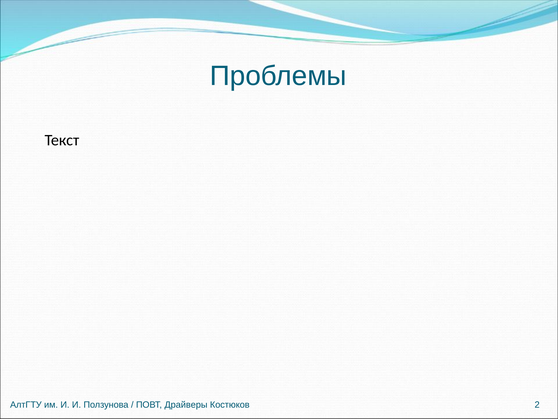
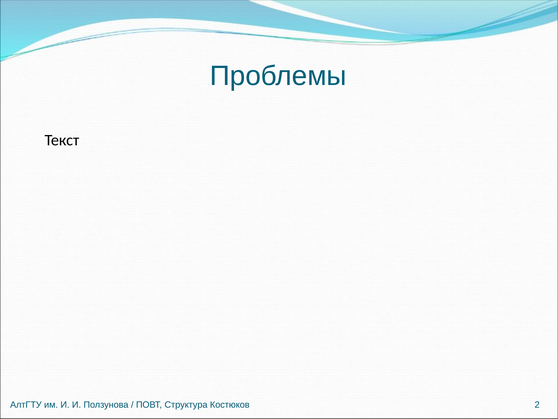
Драйверы: Драйверы -> Структура (186, 404)
